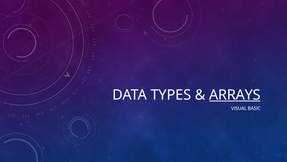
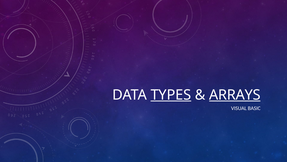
TYPES underline: none -> present (171, 95)
